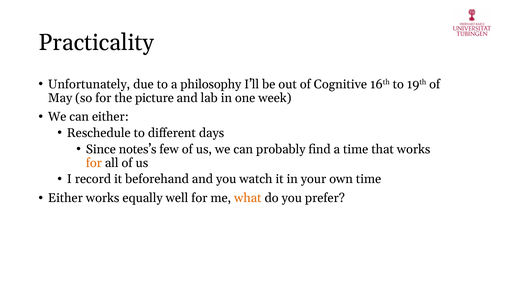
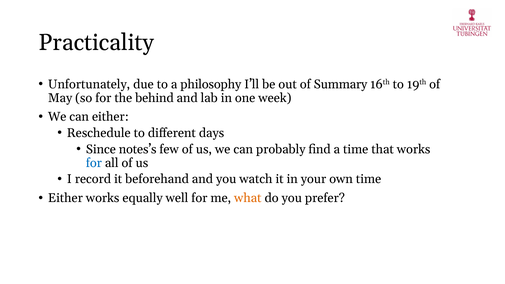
Cognitive: Cognitive -> Summary (341, 84)
picture: picture -> behind (154, 98)
for colour: orange -> blue (94, 163)
